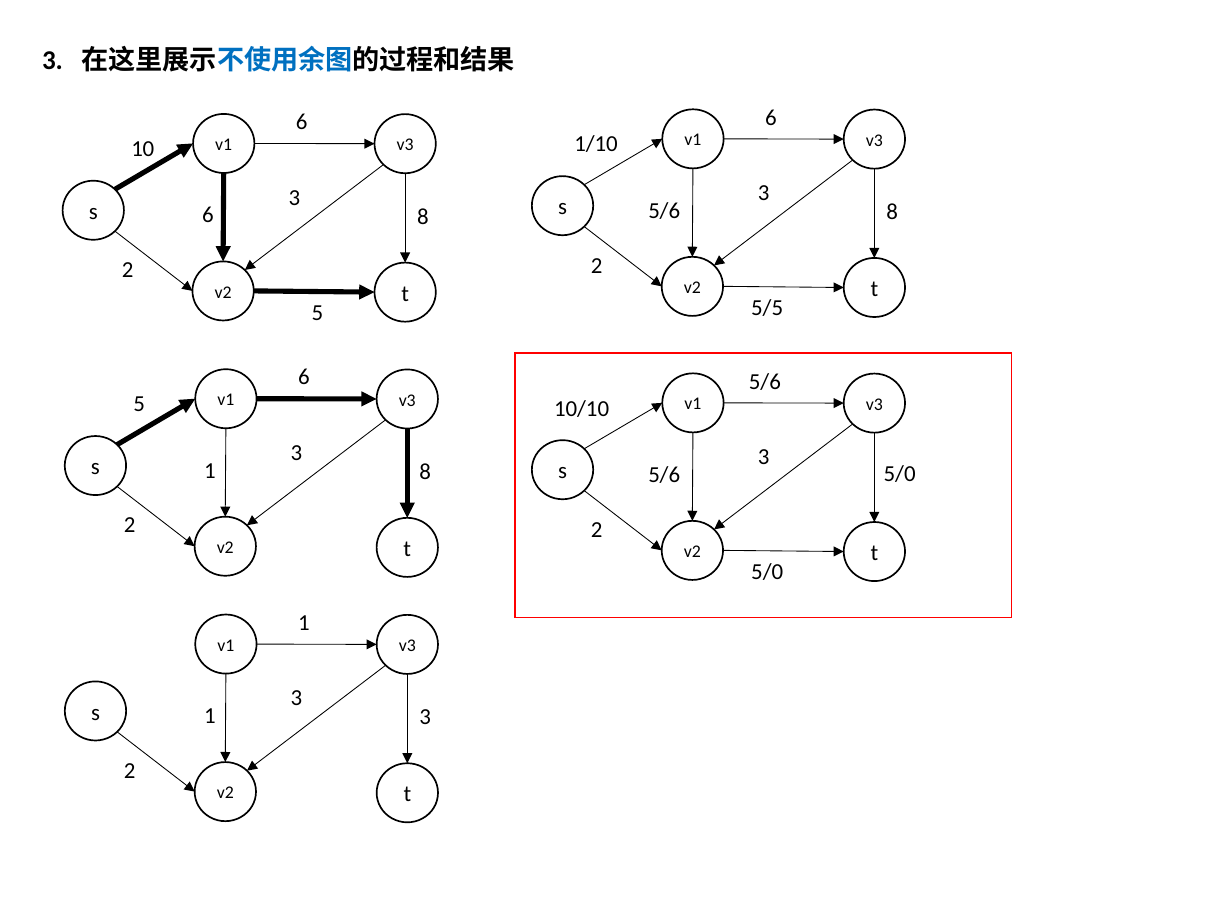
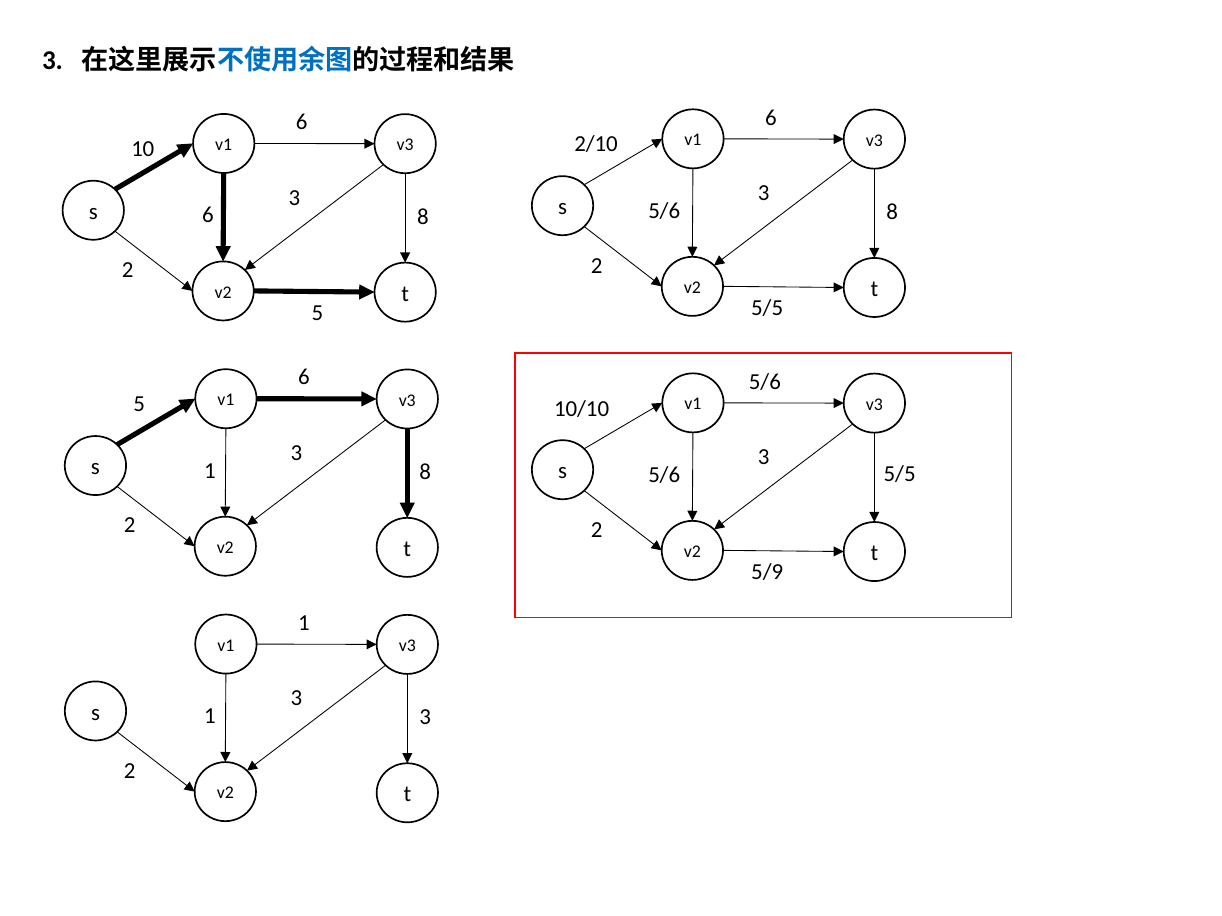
1/10: 1/10 -> 2/10 (596, 145)
5/0: 5/0 -> 5/5 (900, 474)
5/0: 5/0 -> 5/9 (767, 572)
